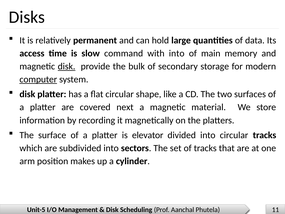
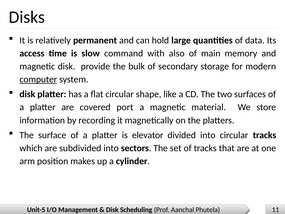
with into: into -> also (177, 53)
disk underline: present -> none (67, 66)
next: next -> port (125, 107)
